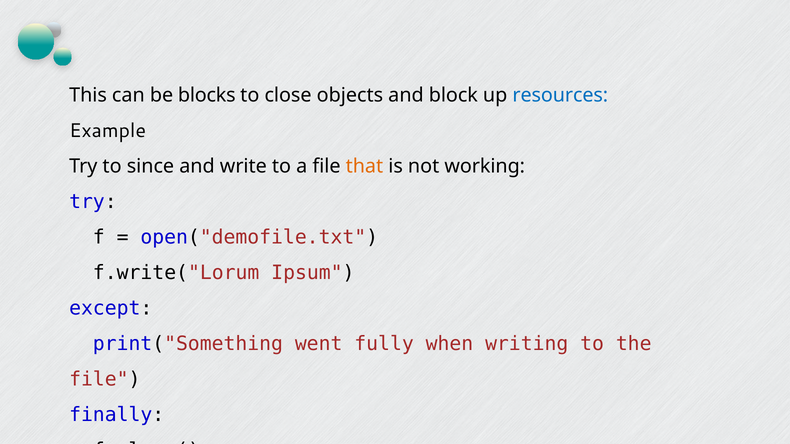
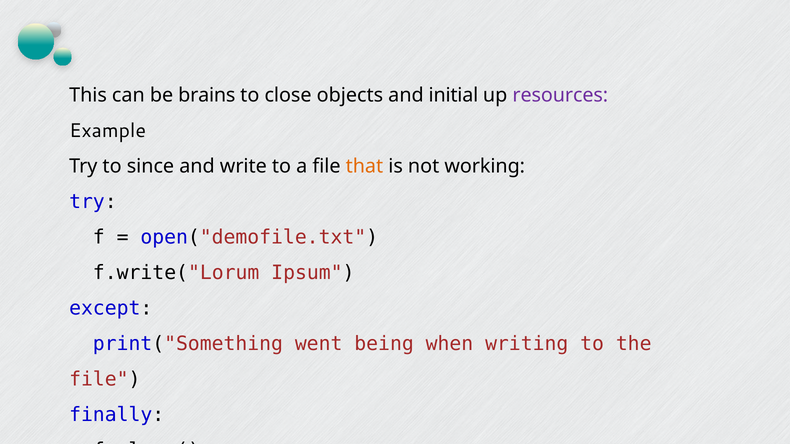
blocks: blocks -> brains (207, 95)
block: block -> initial (453, 95)
resources colour: blue -> purple (560, 95)
fully: fully -> being (384, 344)
